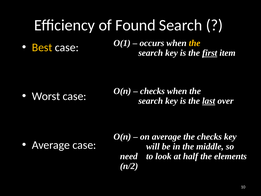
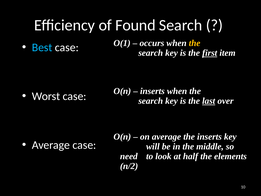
Best colour: yellow -> light blue (42, 47)
checks: checks -> inserts (152, 91)
the checks: checks -> inserts (209, 137)
